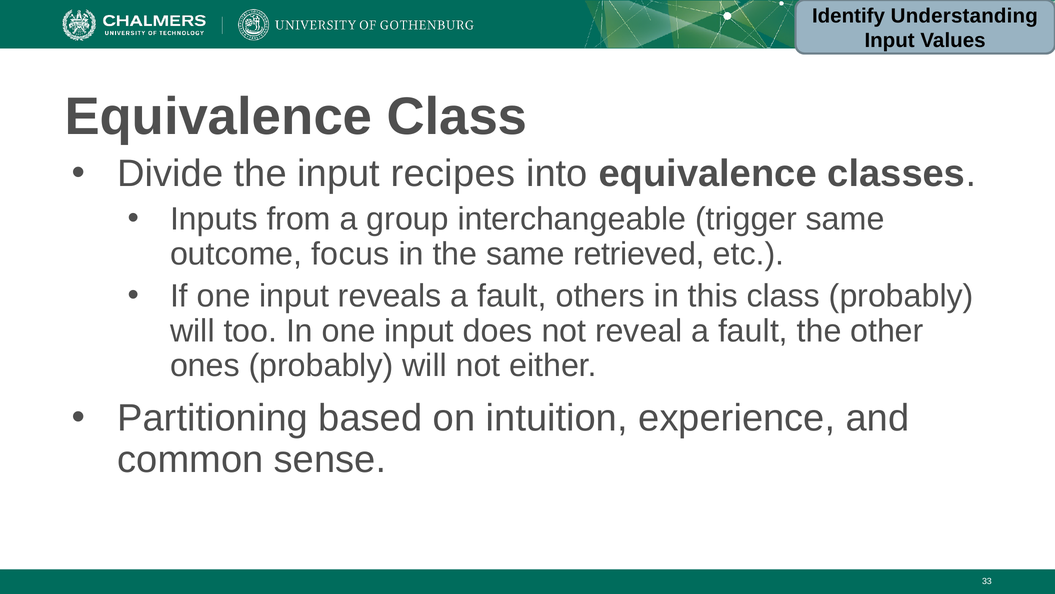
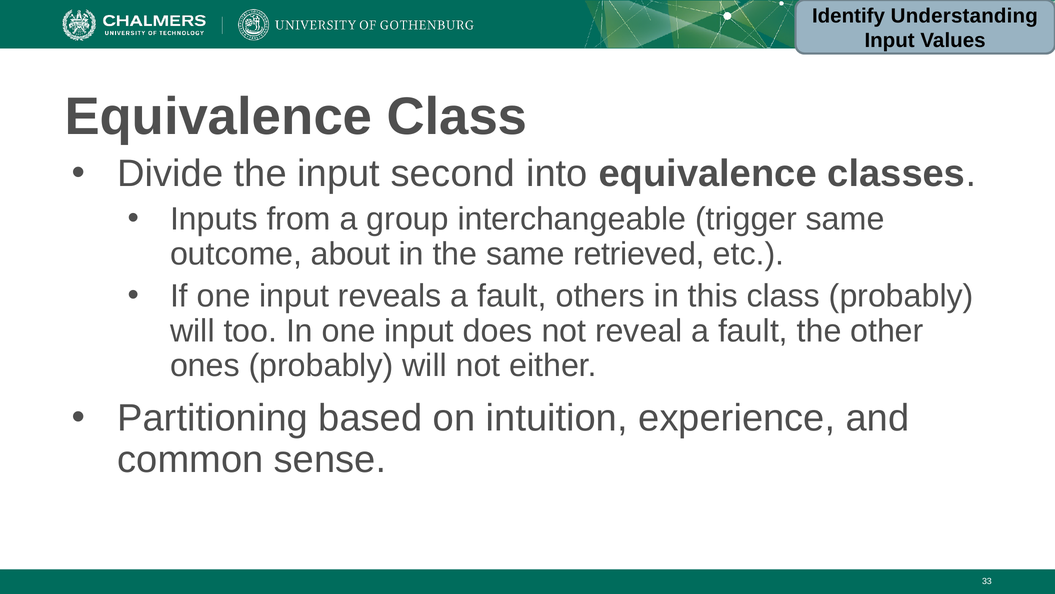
recipes: recipes -> second (453, 174)
focus: focus -> about (351, 254)
